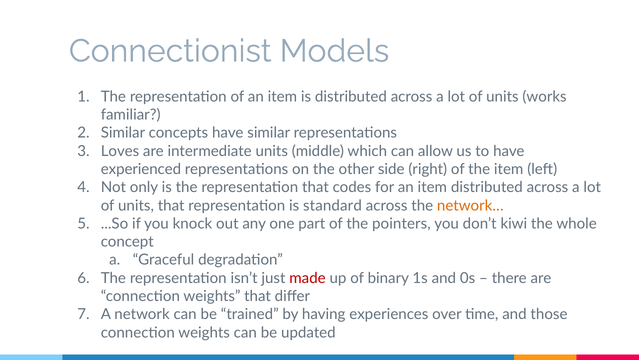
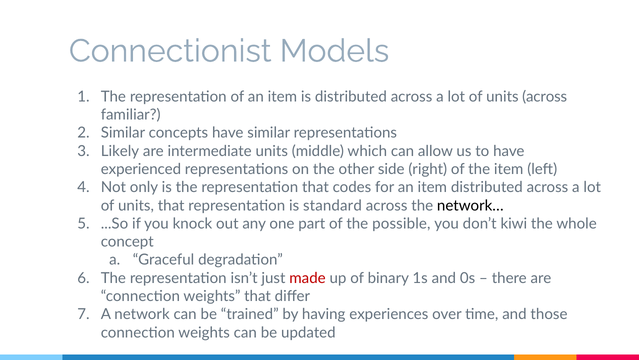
units works: works -> across (545, 97)
Loves: Loves -> Likely (120, 151)
network… colour: orange -> black (470, 205)
pointers: pointers -> possible (401, 223)
